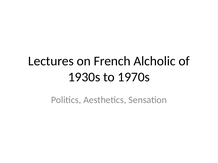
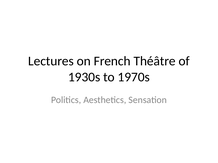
Alcholic: Alcholic -> Théâtre (155, 61)
